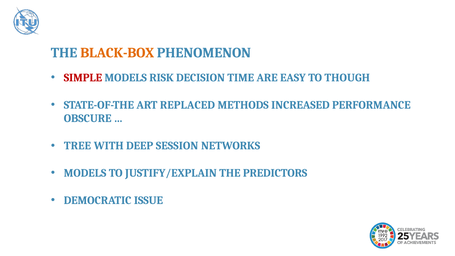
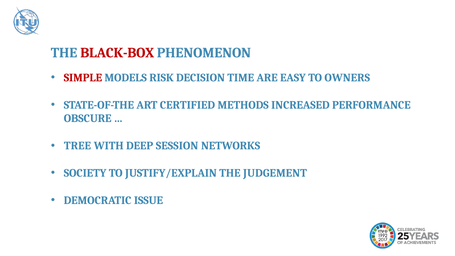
BLACK-BOX colour: orange -> red (117, 53)
THOUGH: THOUGH -> OWNERS (347, 78)
REPLACED: REPLACED -> CERTIFIED (187, 105)
MODELS: MODELS -> SOCIETY (85, 173)
PREDICTORS: PREDICTORS -> JUDGEMENT (275, 173)
